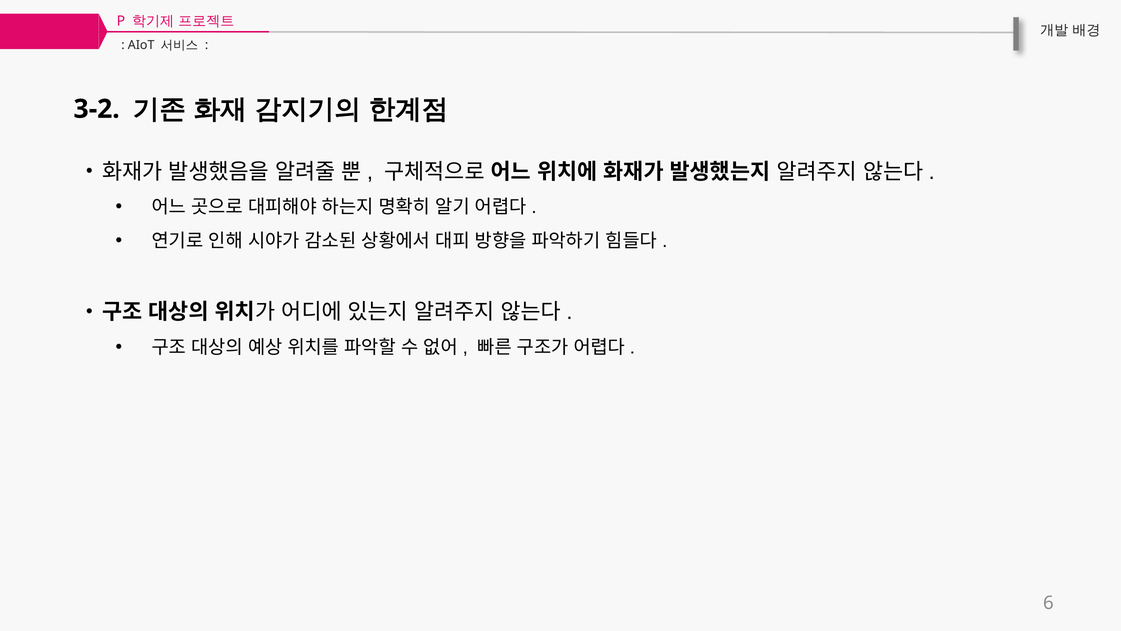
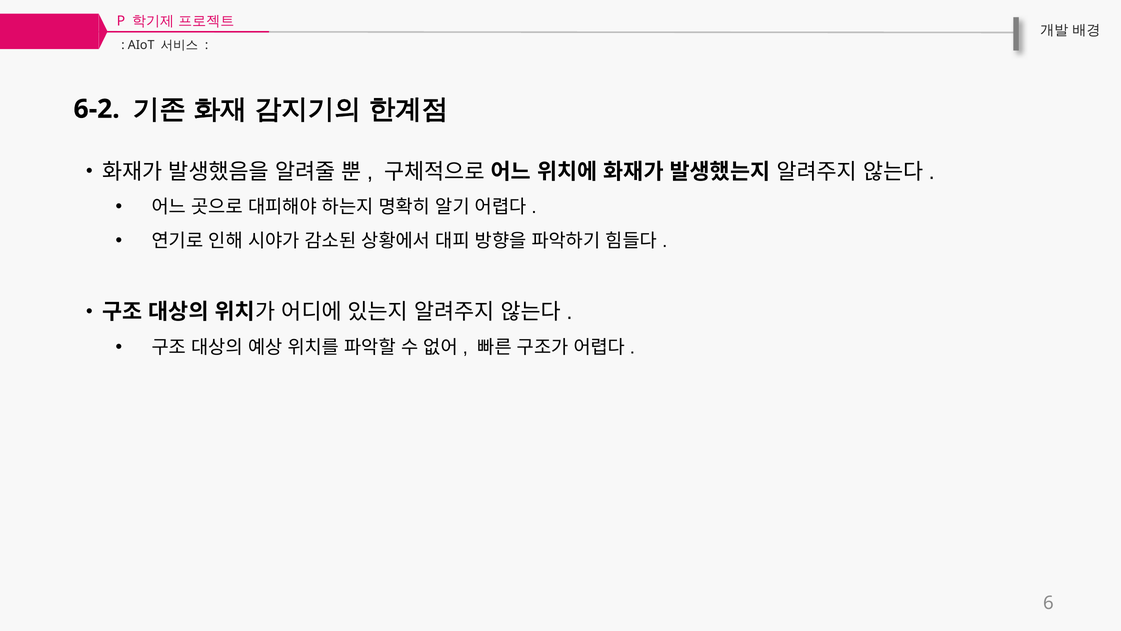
3-2: 3-2 -> 6-2 (97, 109)
